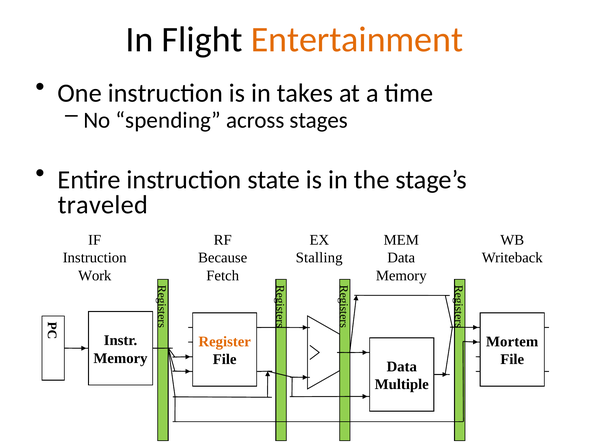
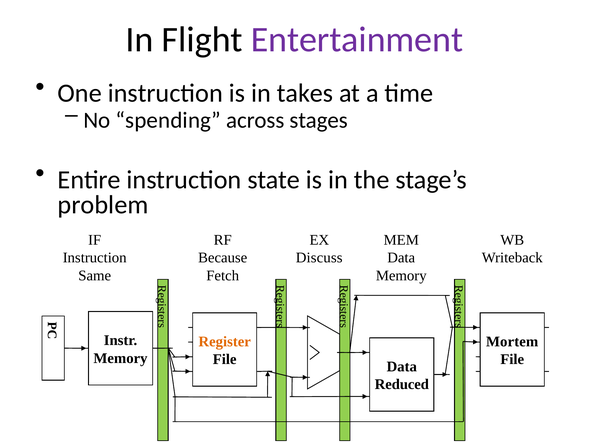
Entertainment colour: orange -> purple (357, 39)
traveled: traveled -> problem (103, 205)
Stalling: Stalling -> Discuss (319, 258)
Work: Work -> Same (95, 276)
Multiple: Multiple -> Reduced (402, 385)
